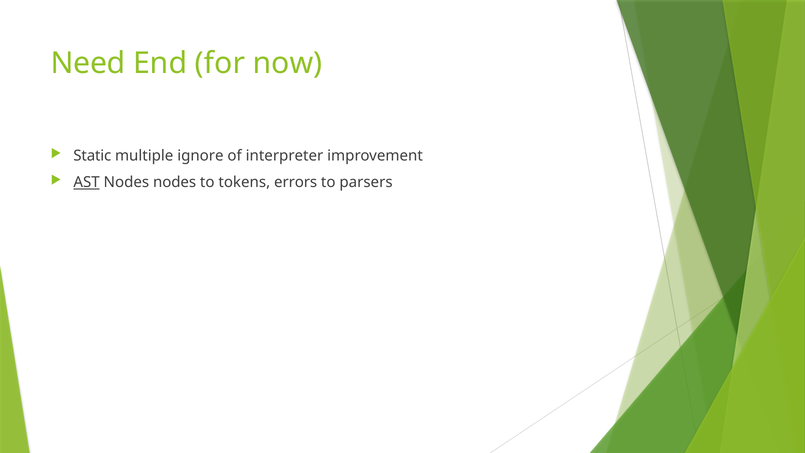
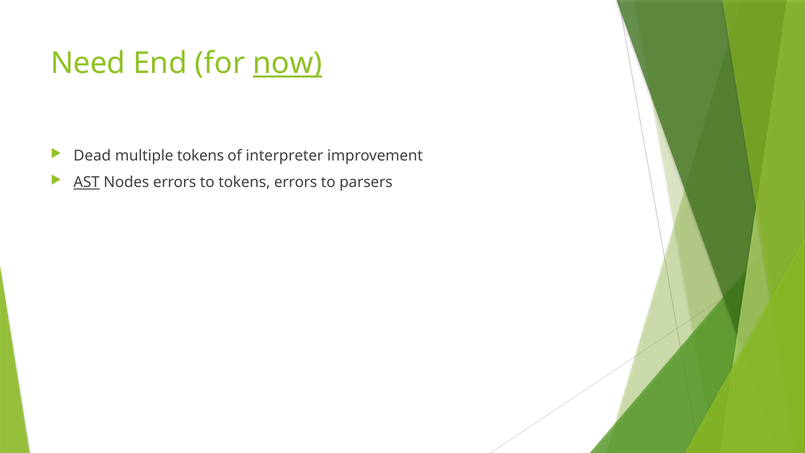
now underline: none -> present (288, 63)
Static: Static -> Dead (92, 156)
multiple ignore: ignore -> tokens (201, 156)
Nodes nodes: nodes -> errors (175, 182)
